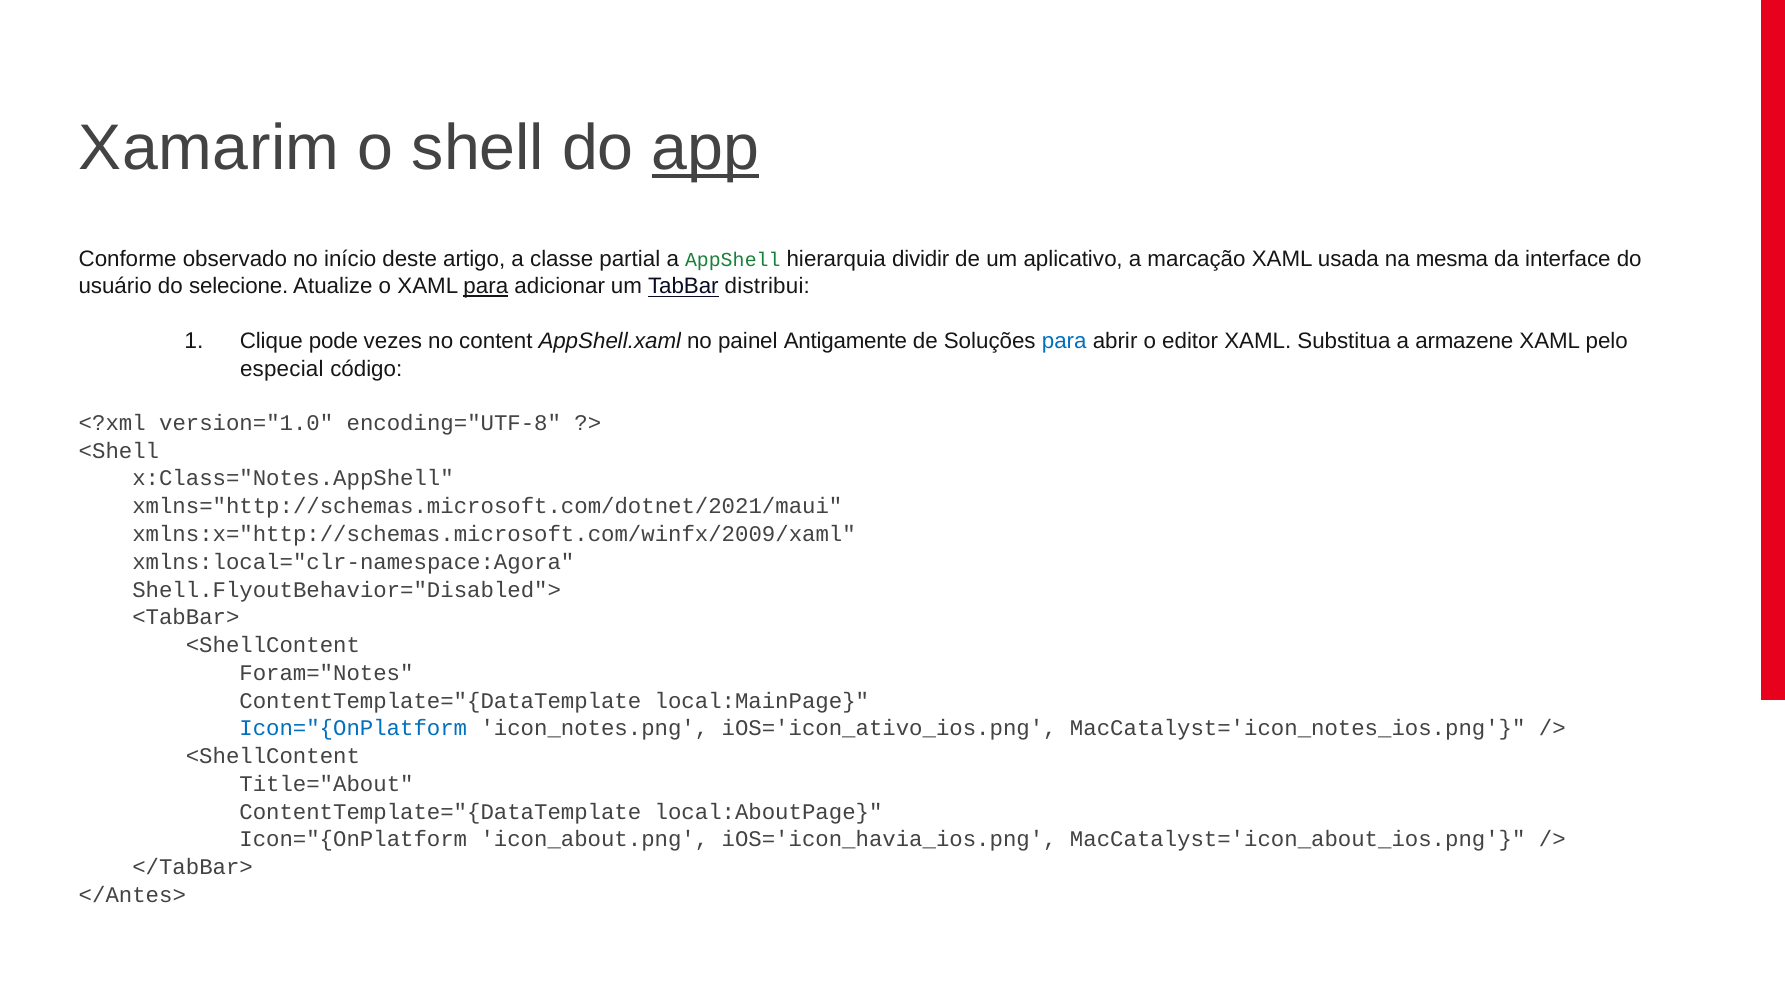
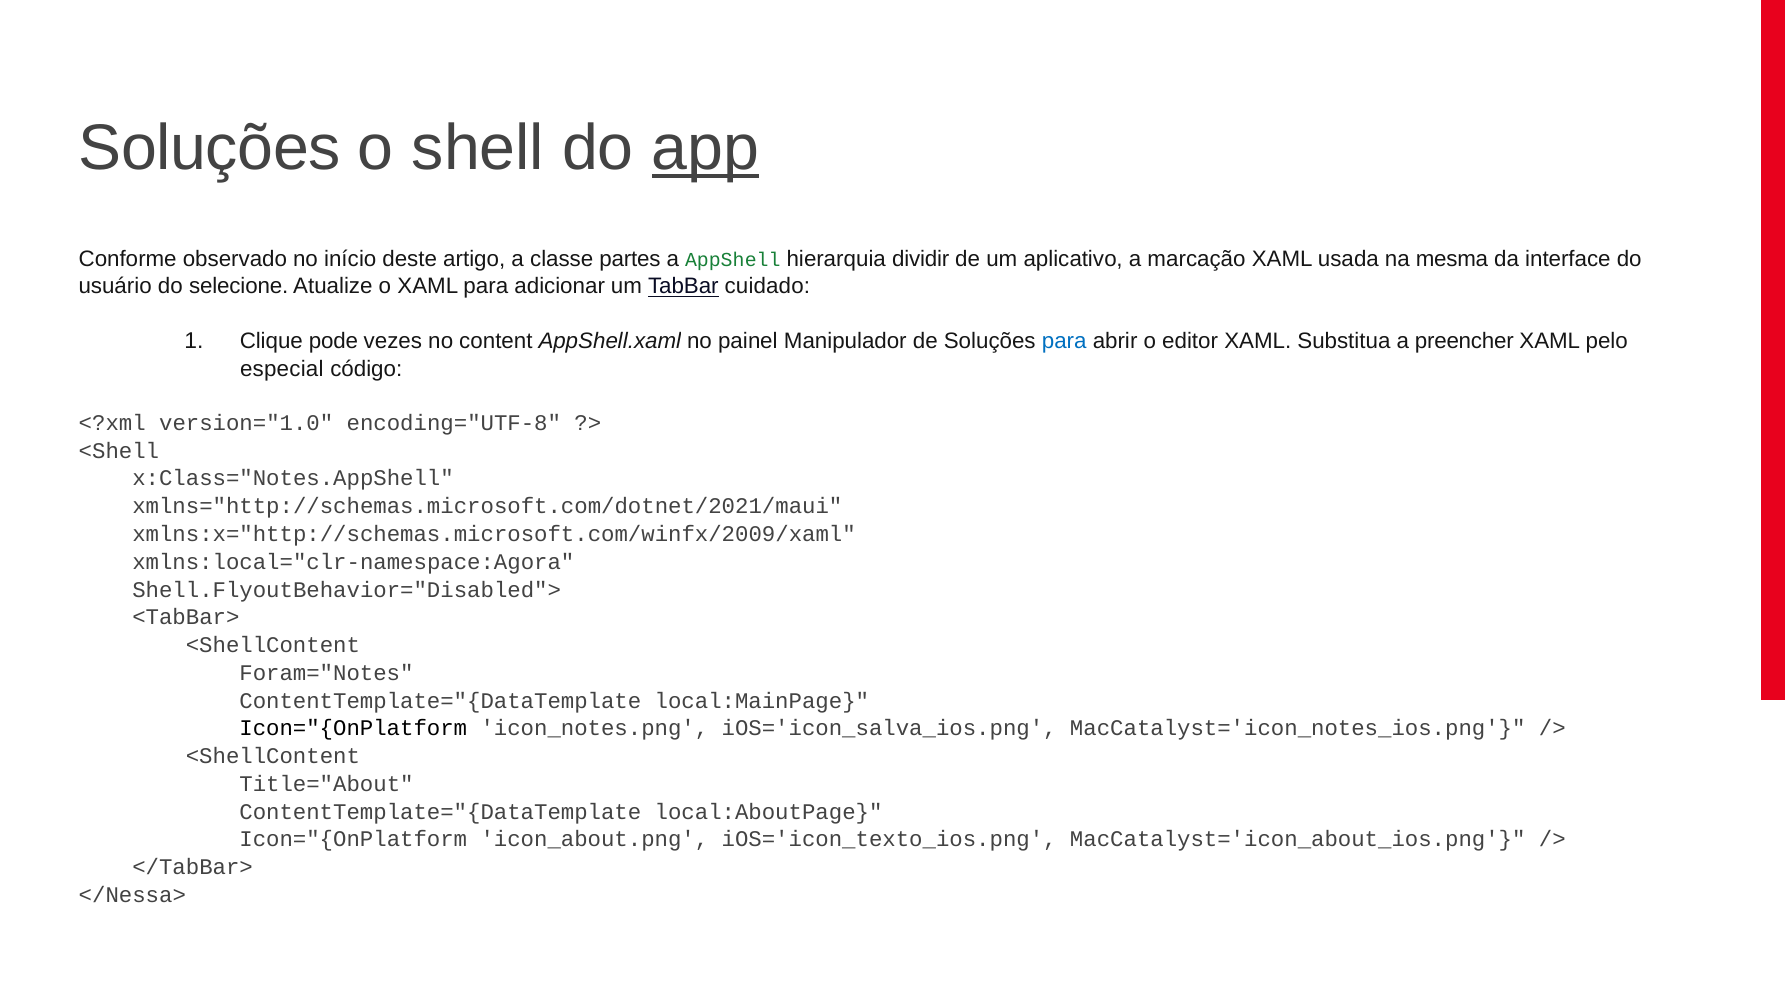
Xamarim: Xamarim -> Soluções (210, 148)
partial: partial -> partes (630, 259)
para underline: present -> none (486, 286)
distribui: distribui -> cuidado (767, 286)
Antigamente: Antigamente -> Manipulador (845, 341)
armazene: armazene -> preencher (1464, 341)
Icon="{OnPlatform colour: blue -> black (353, 728)
iOS='icon_ativo_ios.png: iOS='icon_ativo_ios.png -> iOS='icon_salva_ios.png (889, 728)
iOS='icon_havia_ios.png: iOS='icon_havia_ios.png -> iOS='icon_texto_ios.png (889, 840)
</Antes>: </Antes> -> </Nessa> (132, 895)
